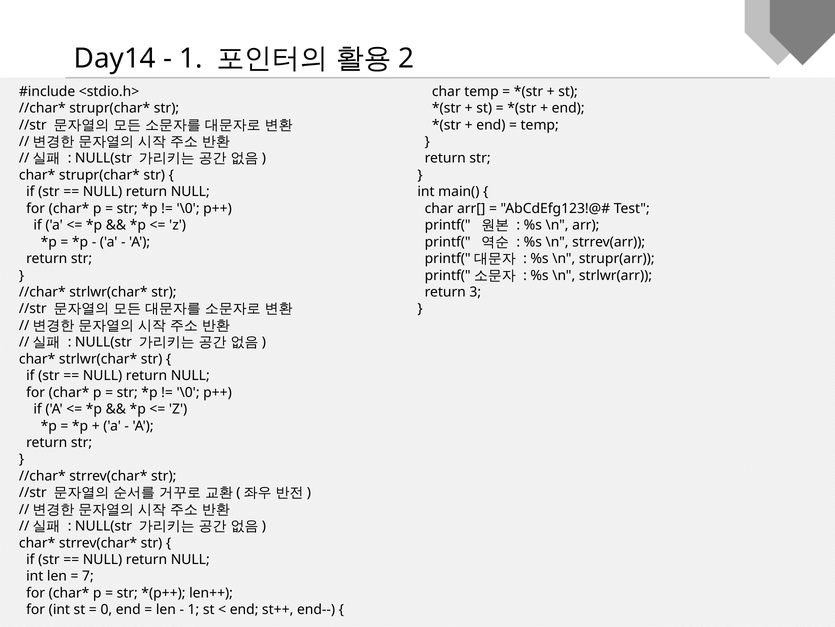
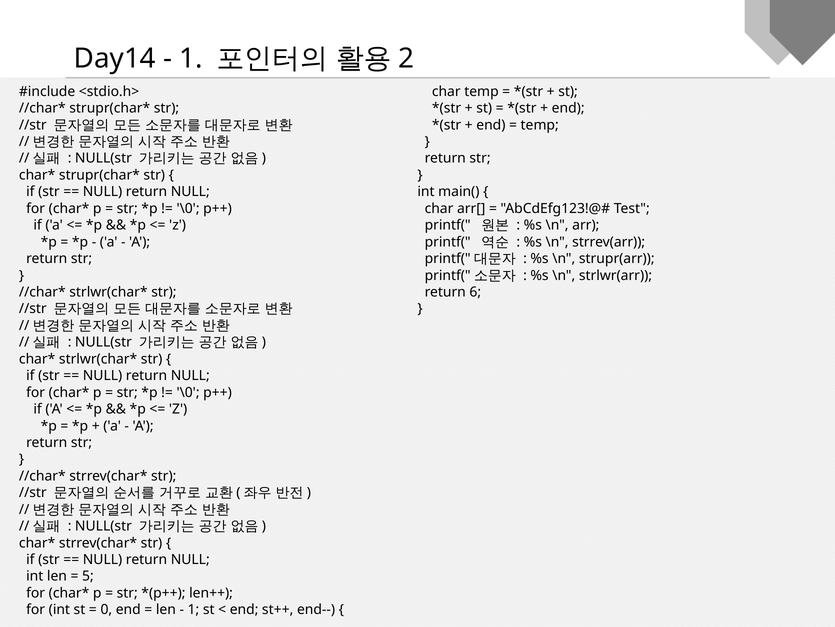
3: 3 -> 6 (475, 292)
7: 7 -> 5 (88, 576)
